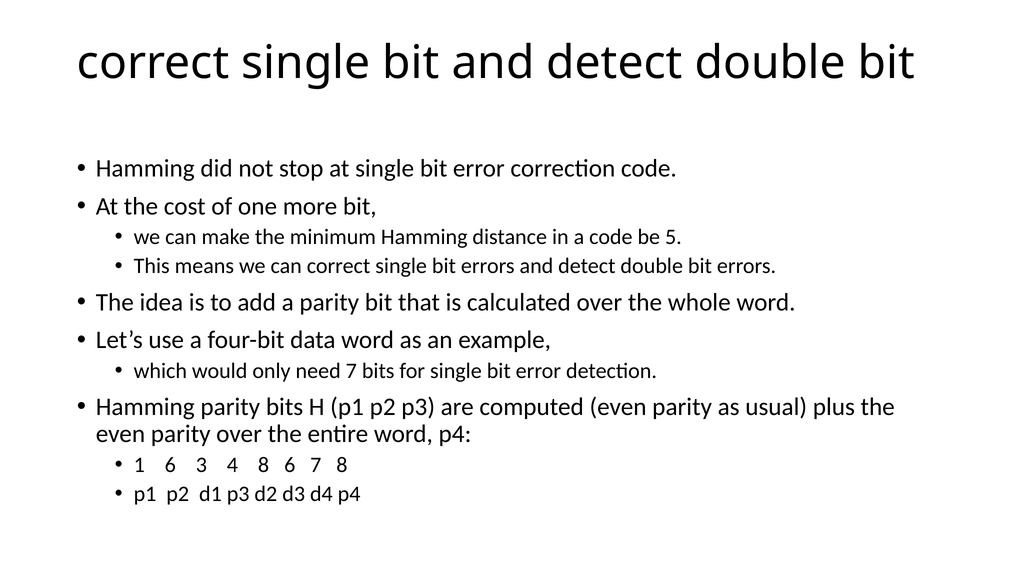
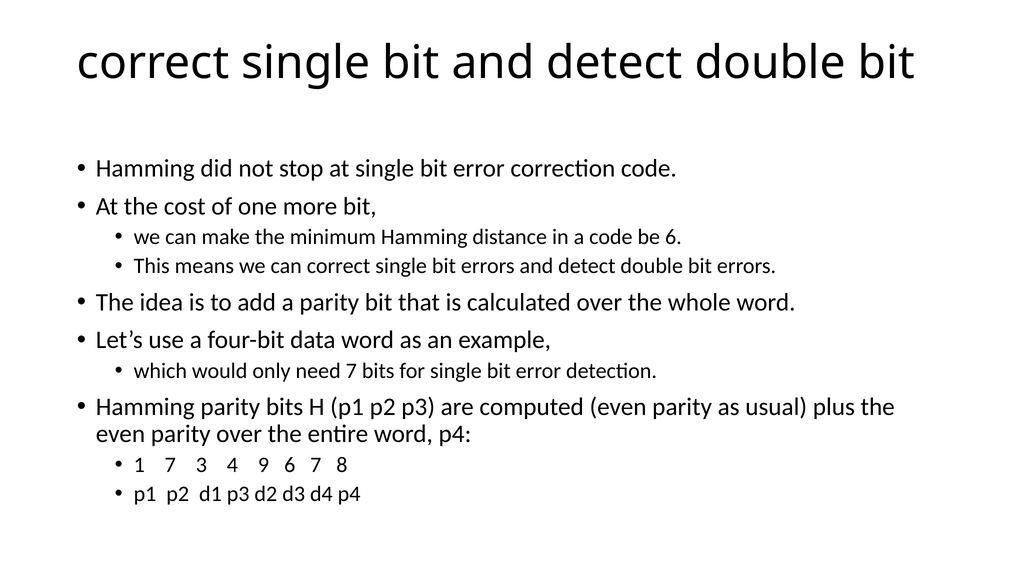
be 5: 5 -> 6 (673, 237)
1 6: 6 -> 7 (170, 465)
4 8: 8 -> 9 (264, 465)
